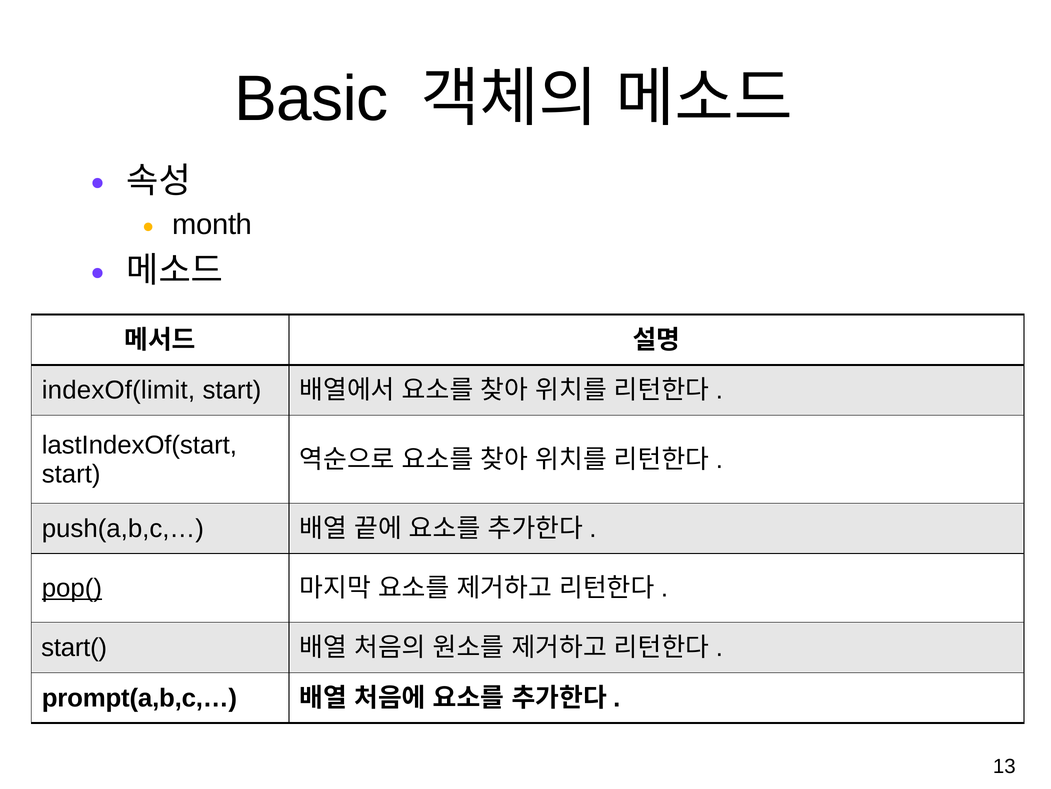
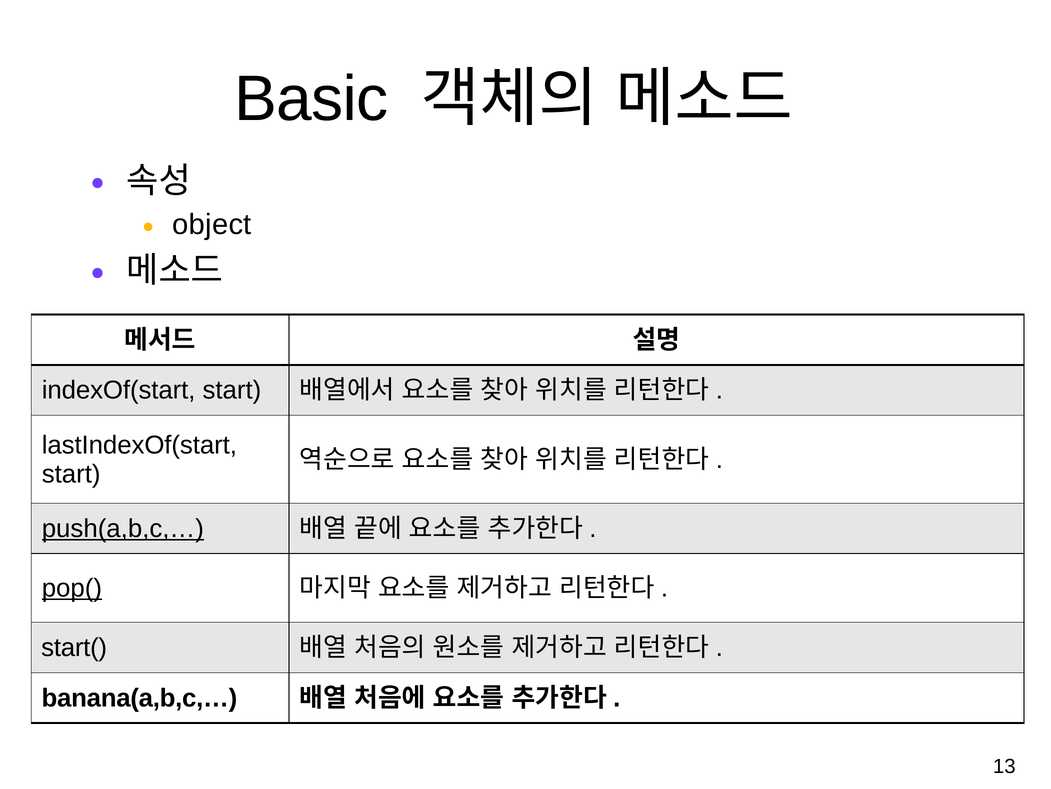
month: month -> object (212, 225)
indexOf(limit: indexOf(limit -> indexOf(start (119, 390)
push(a,b,c,… underline: none -> present (123, 528)
prompt(a,b,c,…: prompt(a,b,c,… -> banana(a,b,c,… (139, 698)
